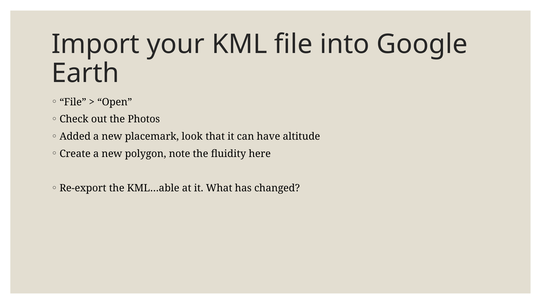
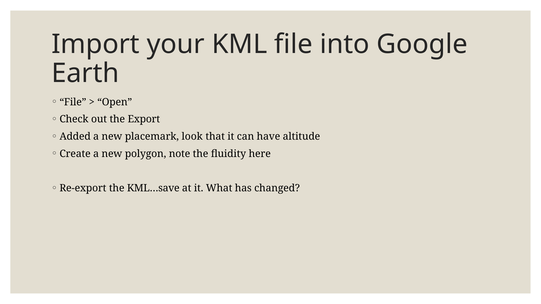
Photos: Photos -> Export (144, 119)
KML…able: KML…able -> KML…save (153, 188)
